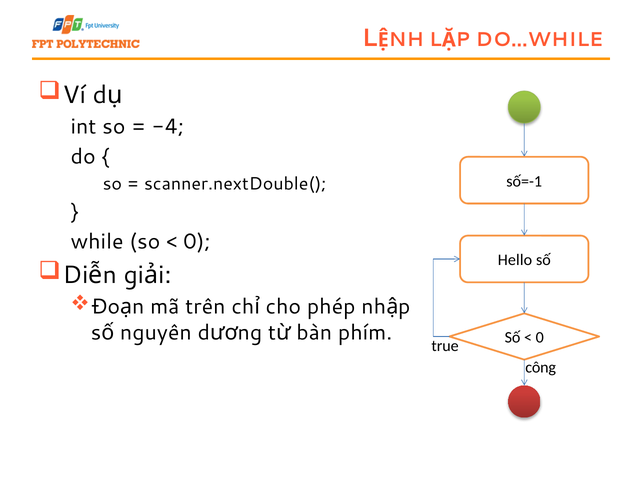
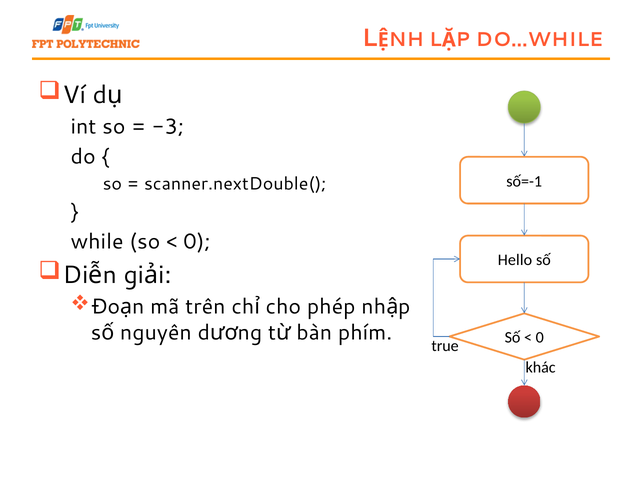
-4: -4 -> -3 (168, 127)
công: công -> khác (541, 367)
